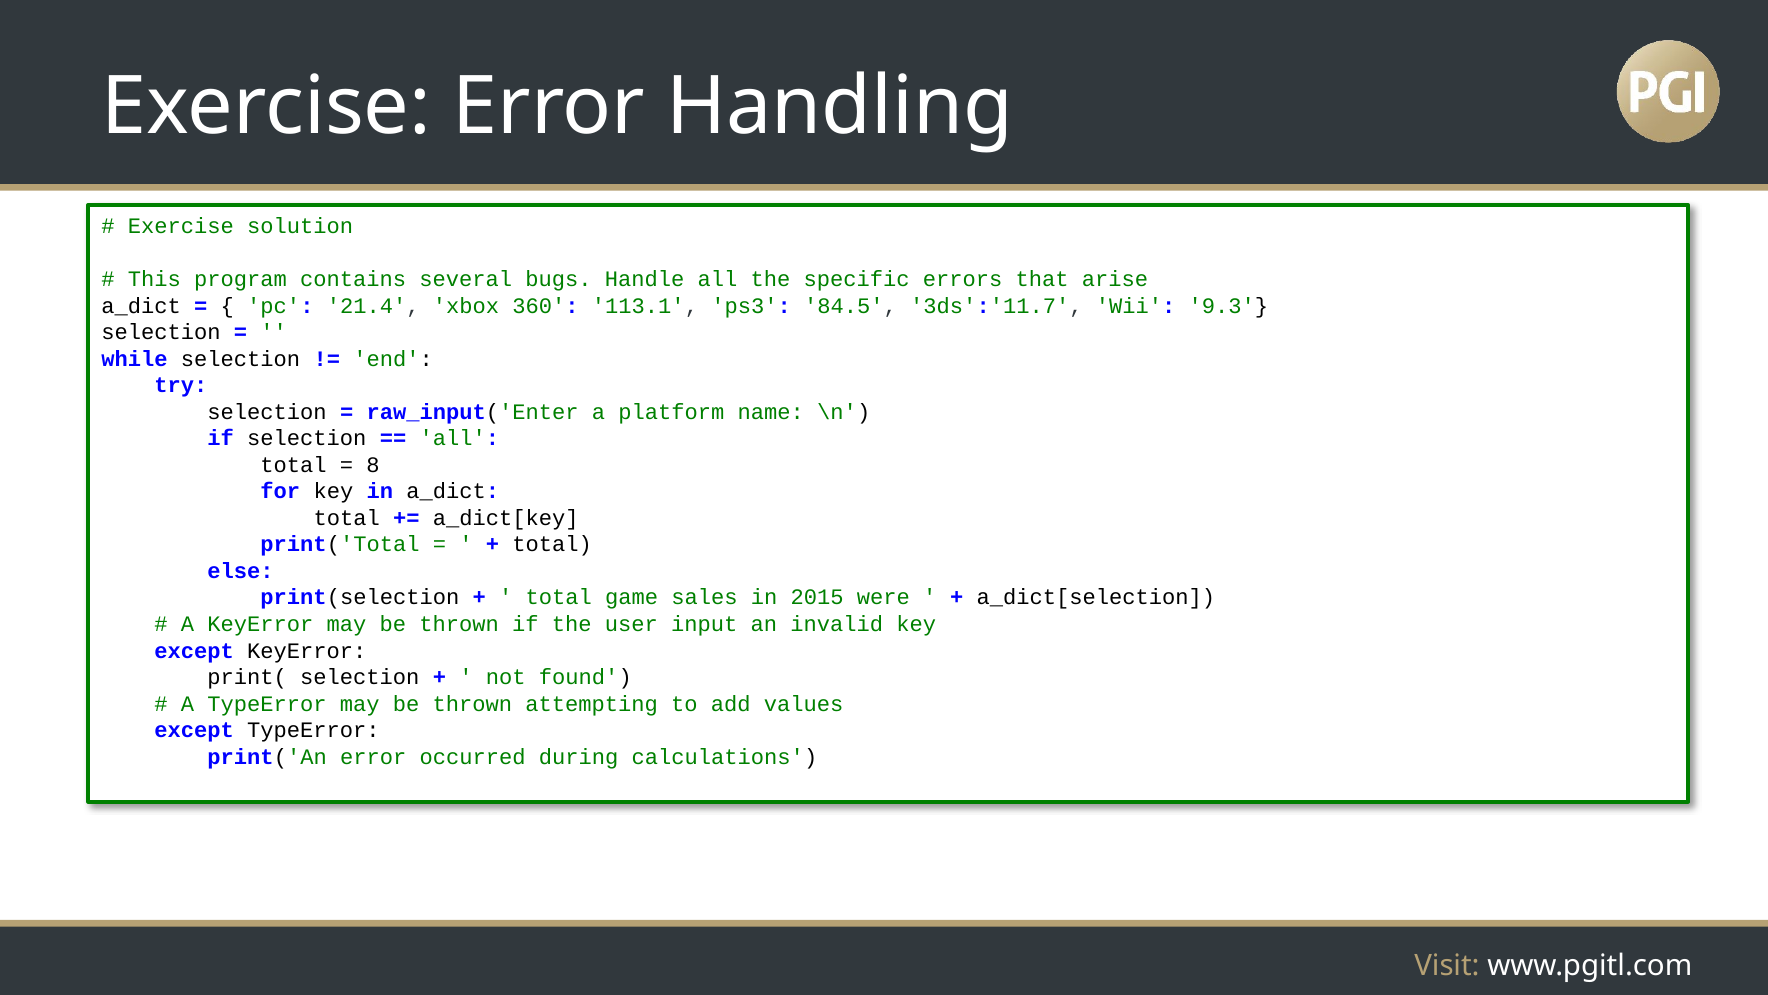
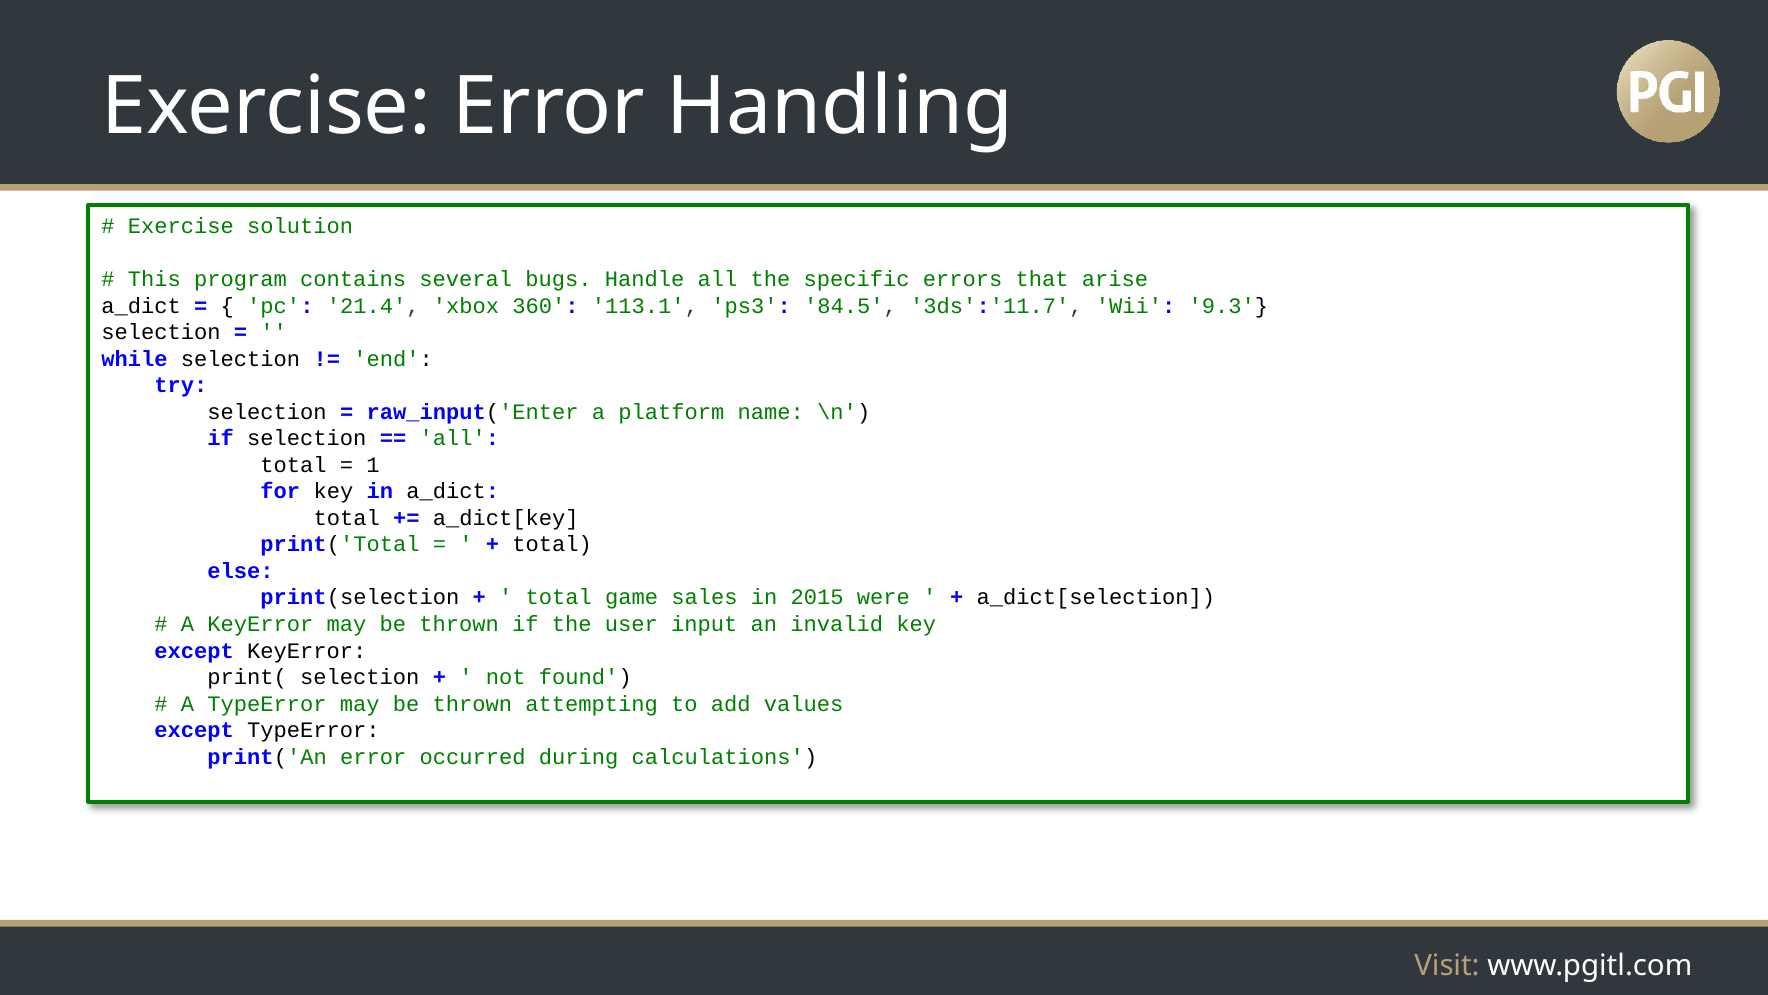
8: 8 -> 1 (373, 465)
